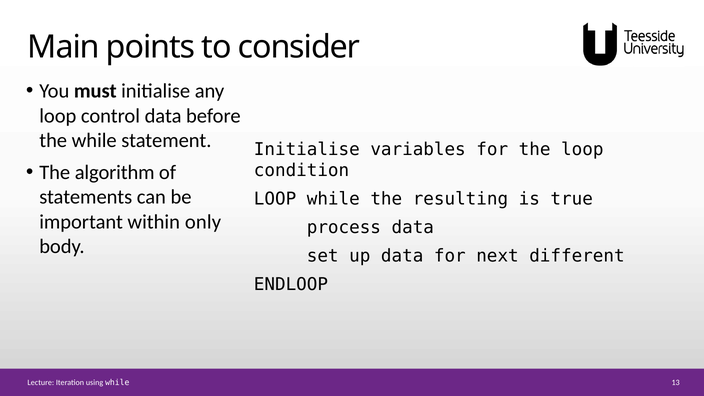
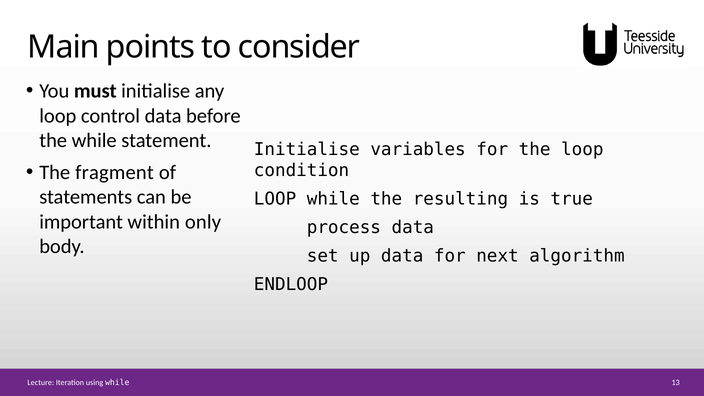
algorithm: algorithm -> fragment (114, 172)
different: different -> algorithm (577, 256)
